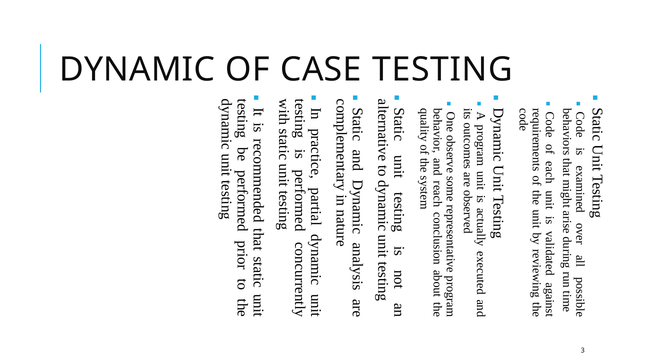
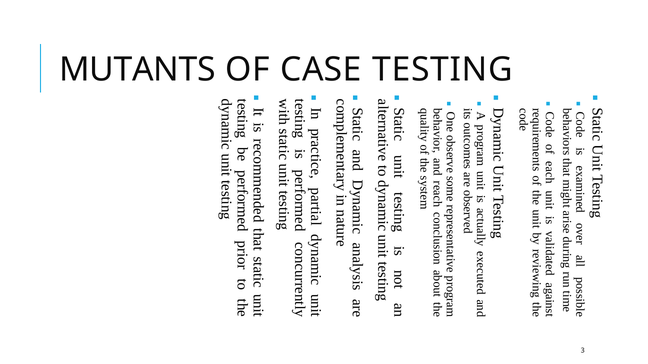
DYNAMIC: DYNAMIC -> MUTANTS (137, 70)
